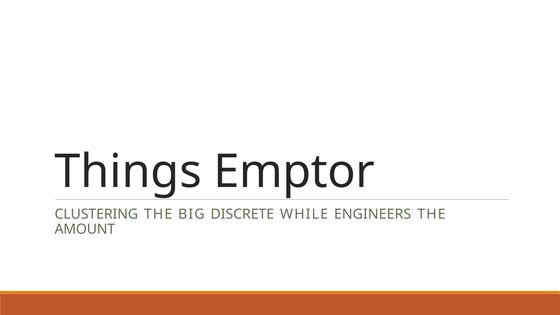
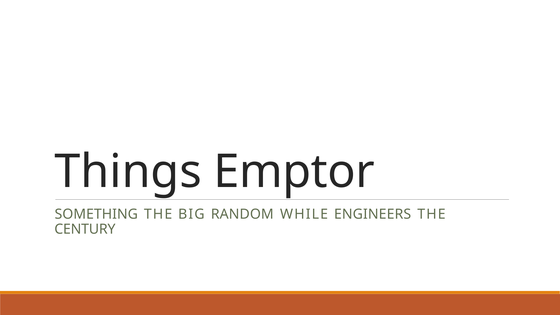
CLUSTERING: CLUSTERING -> SOMETHING (96, 214)
DISCRETE: DISCRETE -> RANDOM (242, 214)
AMOUNT: AMOUNT -> CENTURY (85, 229)
